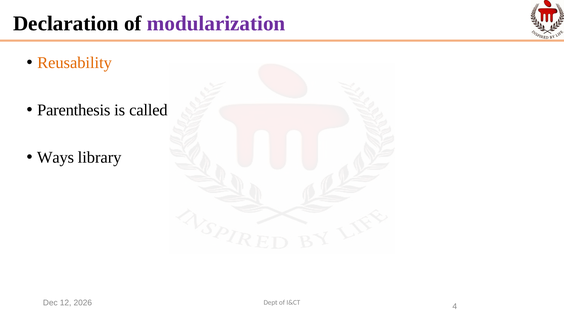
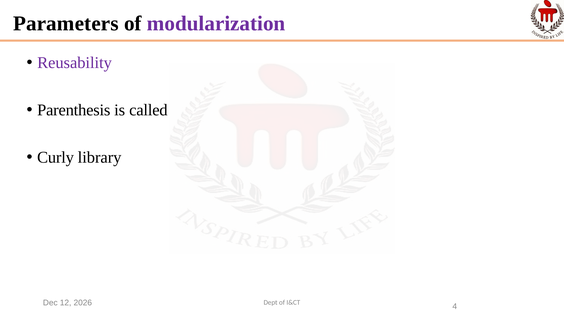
Declaration: Declaration -> Parameters (66, 24)
Reusability colour: orange -> purple (75, 63)
Ways: Ways -> Curly (56, 157)
